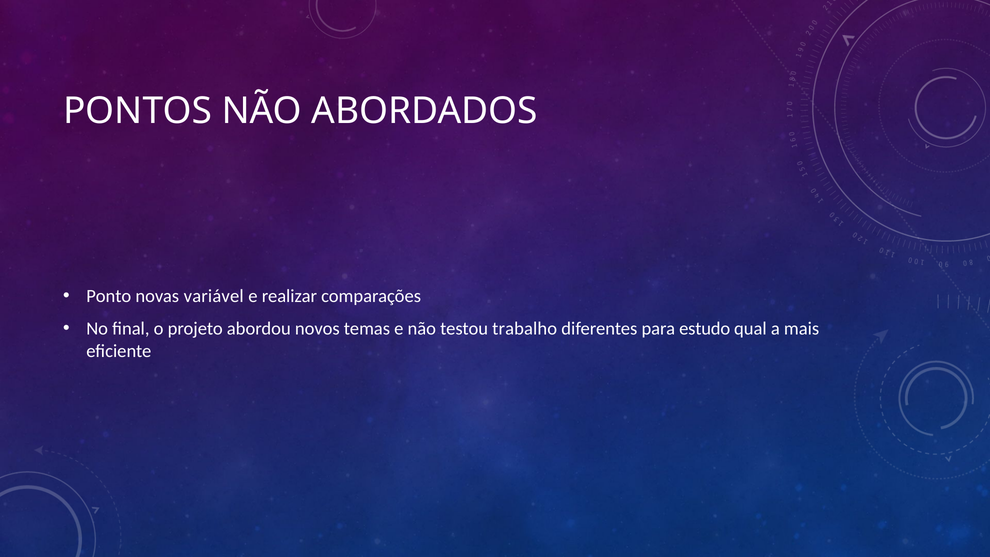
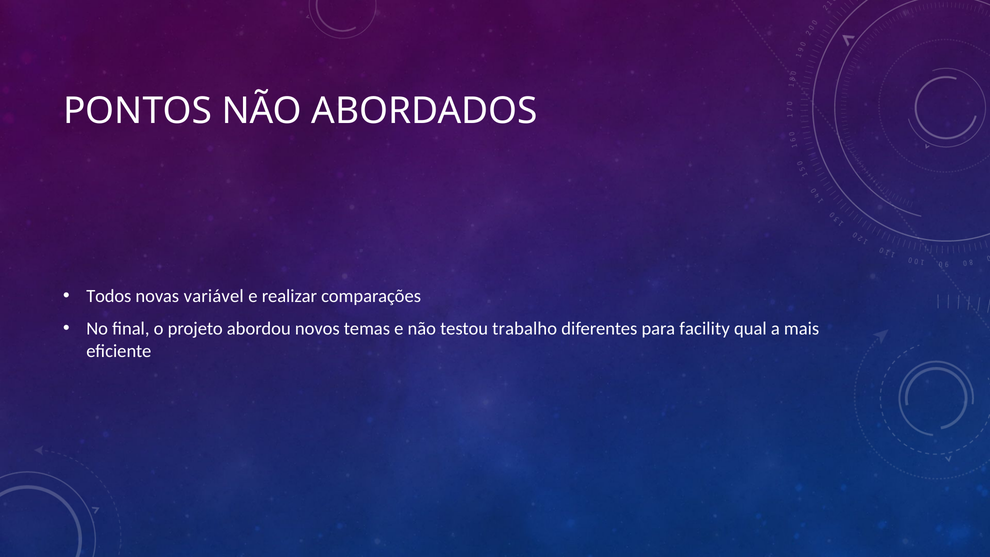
Ponto: Ponto -> Todos (109, 296)
estudo: estudo -> facility (705, 329)
